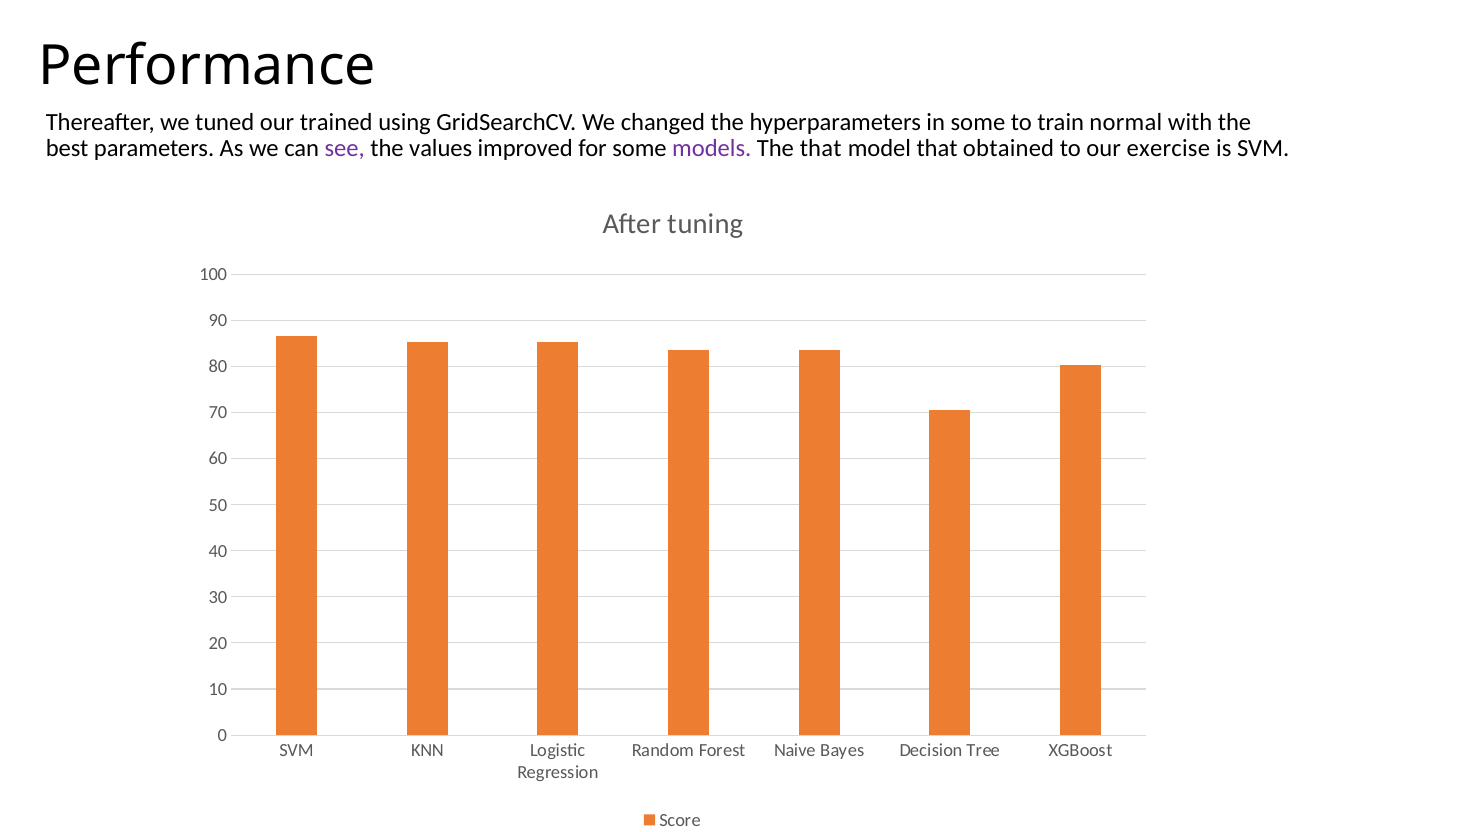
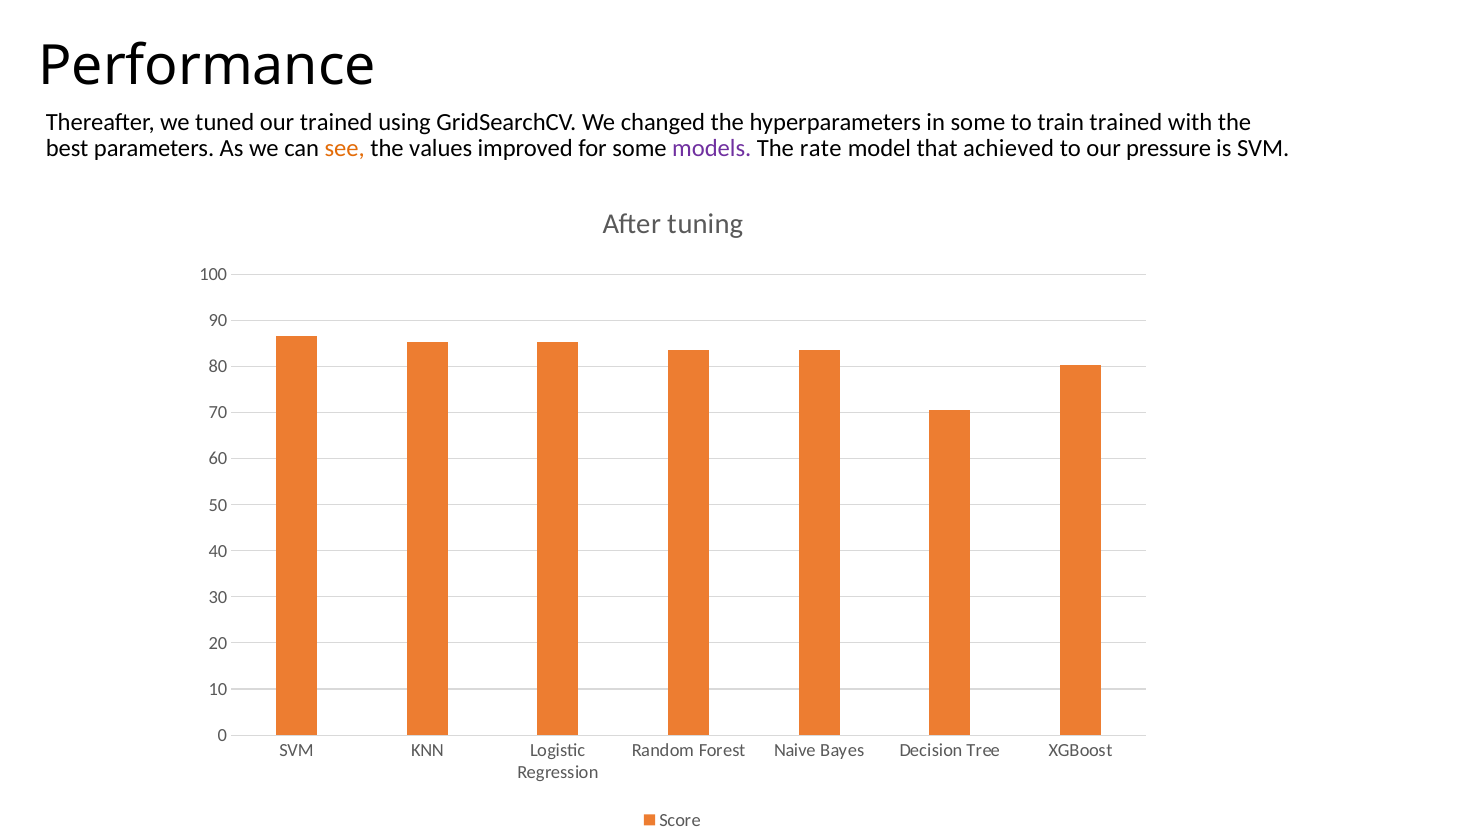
train normal: normal -> trained (1126, 122)
see colour: purple -> orange (345, 148)
The that: that -> rate (821, 148)
obtained: obtained -> achieved (1009, 148)
exercise: exercise -> pressure (1169, 148)
